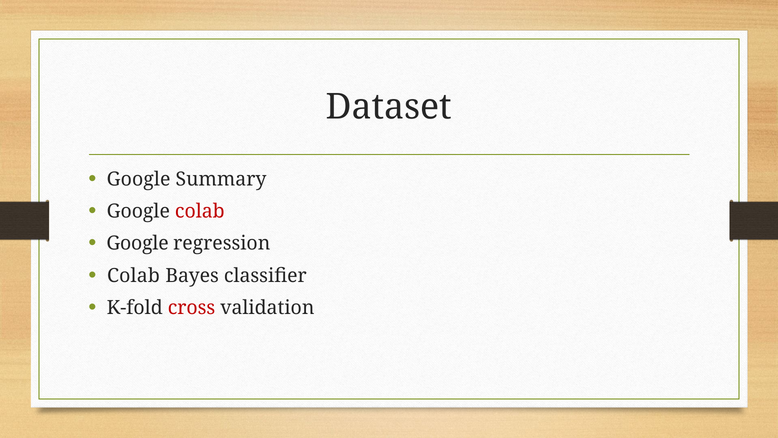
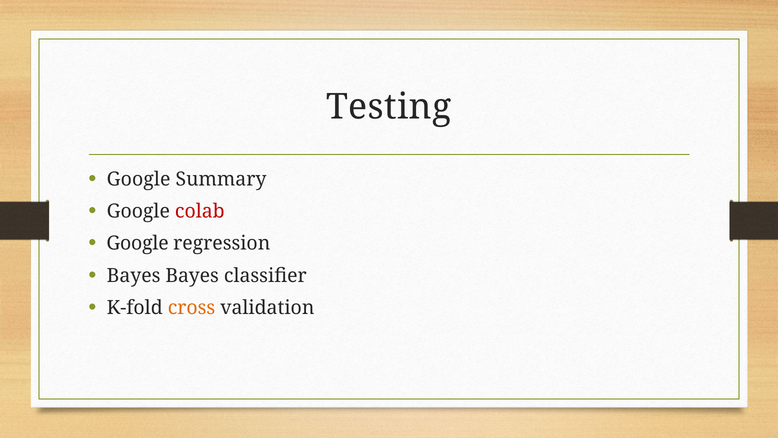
Dataset: Dataset -> Testing (389, 107)
Colab: Colab -> Bayes (134, 275)
cross colour: red -> orange (191, 307)
